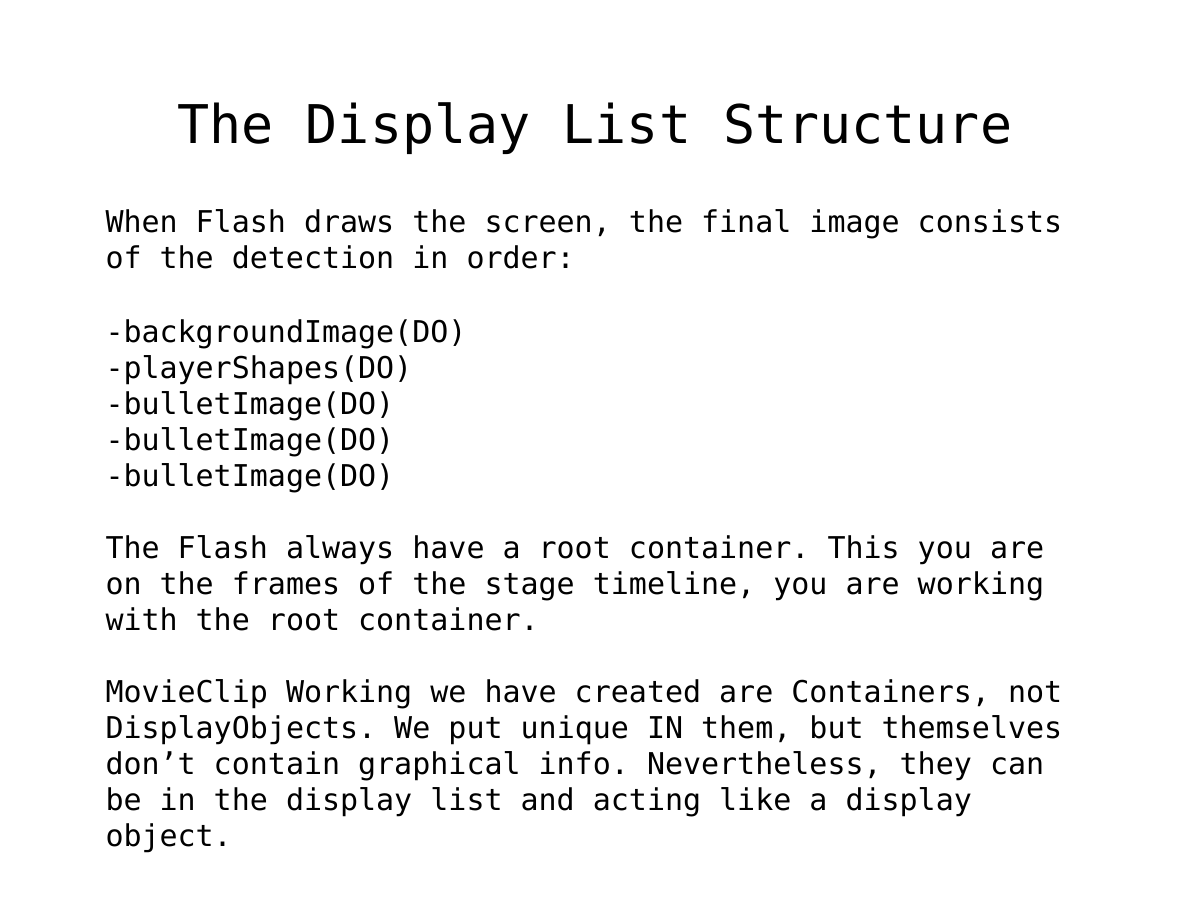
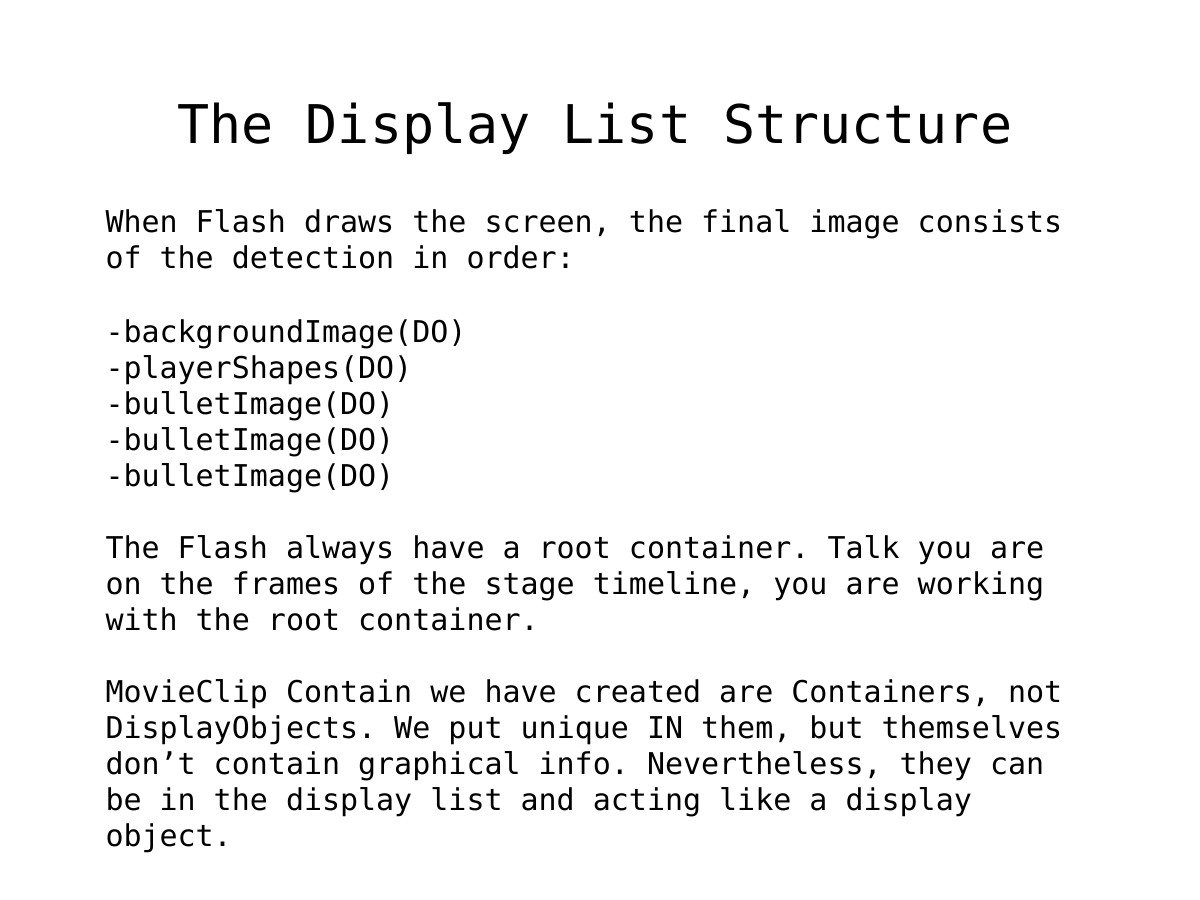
This: This -> Talk (864, 548)
MovieClip Working: Working -> Contain (349, 692)
